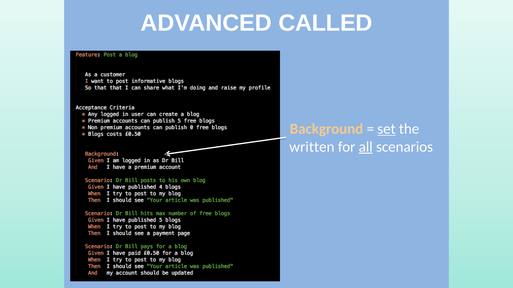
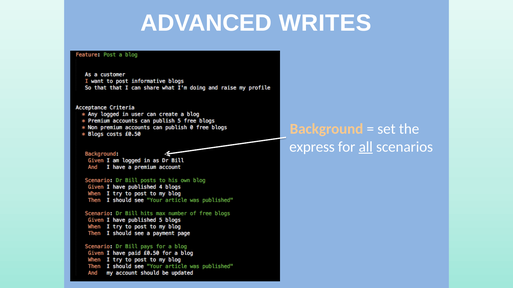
CALLED: CALLED -> WRITES (325, 23)
set underline: present -> none (386, 129)
written: written -> express (312, 147)
